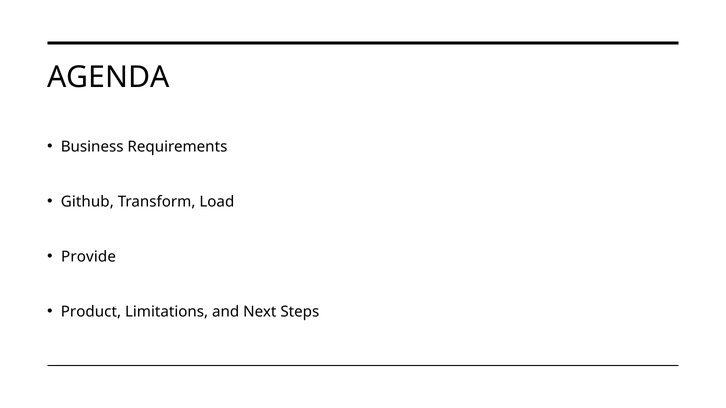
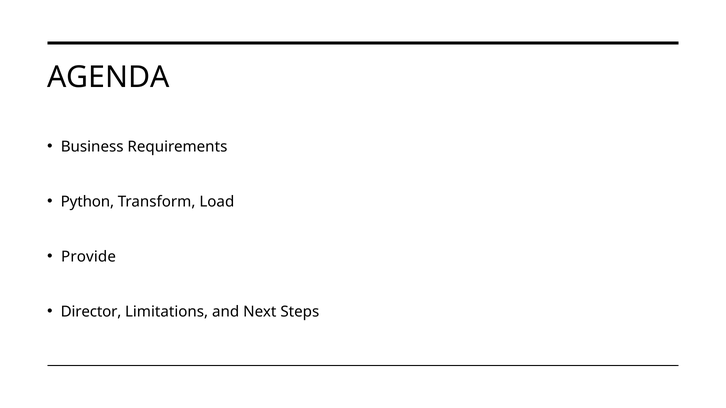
Github: Github -> Python (87, 202)
Product: Product -> Director (91, 312)
